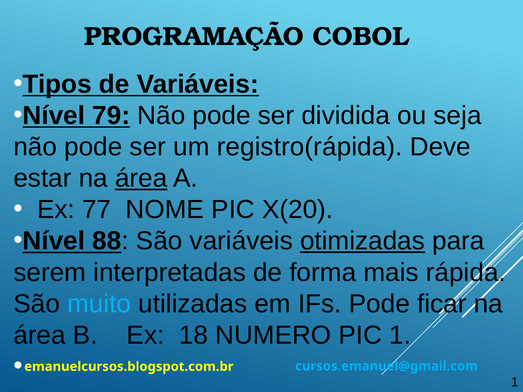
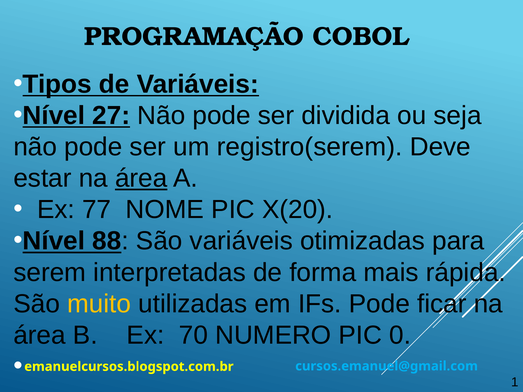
79: 79 -> 27 (111, 116)
registro(rápida: registro(rápida -> registro(serem (310, 147)
otimizadas underline: present -> none (362, 241)
muito colour: light blue -> yellow (99, 304)
18: 18 -> 70 (193, 335)
PIC 1: 1 -> 0 (400, 335)
